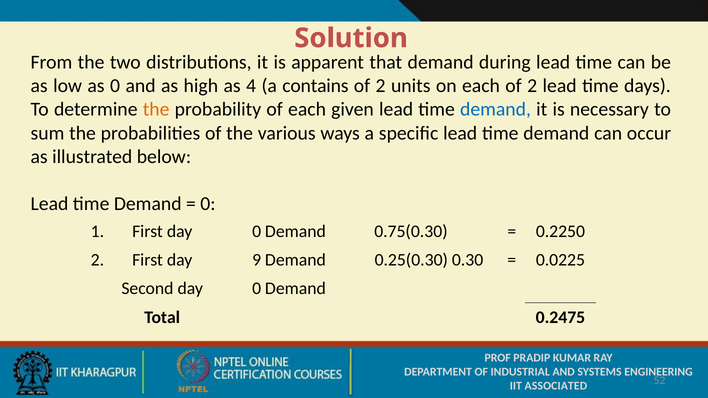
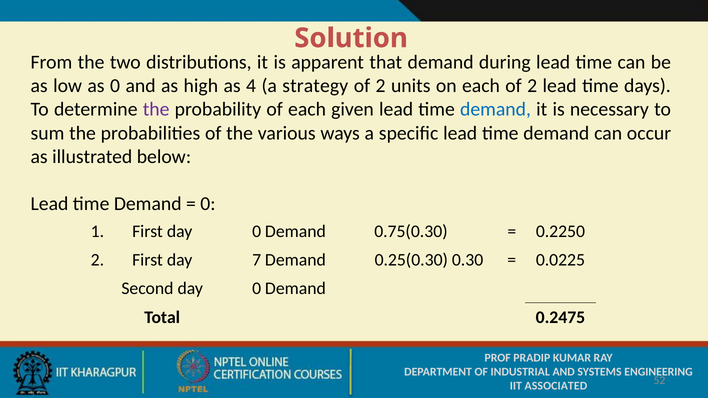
contains: contains -> strategy (315, 86)
the colour: orange -> purple (156, 110)
9: 9 -> 7 (257, 260)
